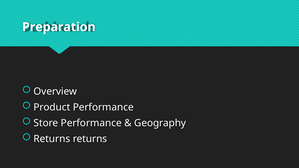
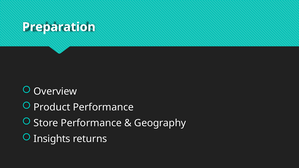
Returns: Returns -> Insights (52, 139)
